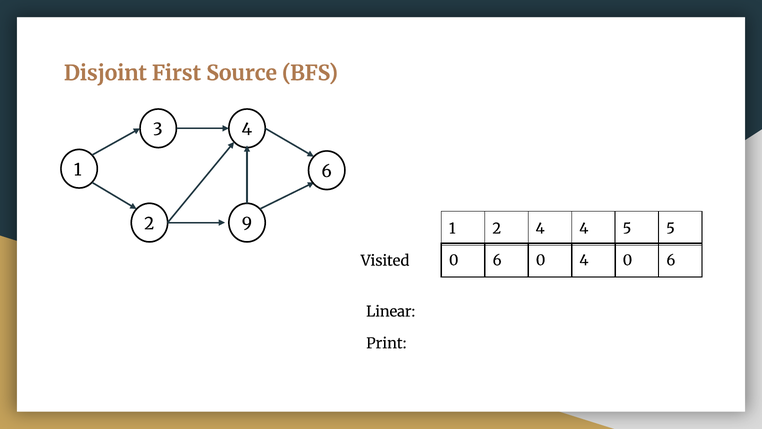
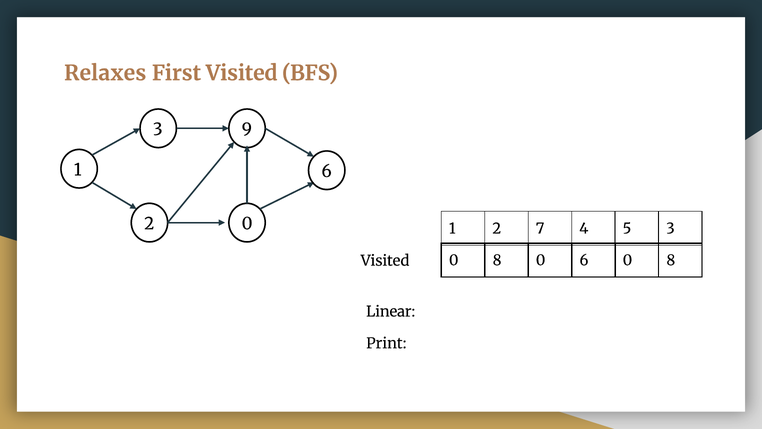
Disjoint: Disjoint -> Relaxes (105, 73)
First Source: Source -> Visited (242, 73)
3 4: 4 -> 9 (247, 129)
2 9: 9 -> 0 (247, 224)
2 4: 4 -> 7 (540, 228)
5 5: 5 -> 3 (671, 228)
6: 6 -> 8 (497, 260)
4: 4 -> 6 (584, 260)
6: 6 -> 8 (671, 260)
